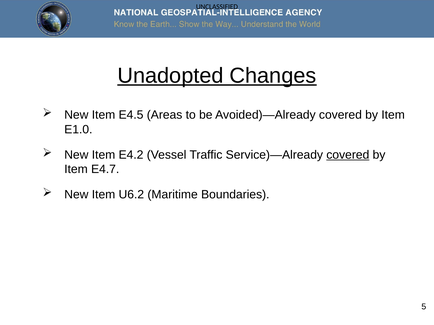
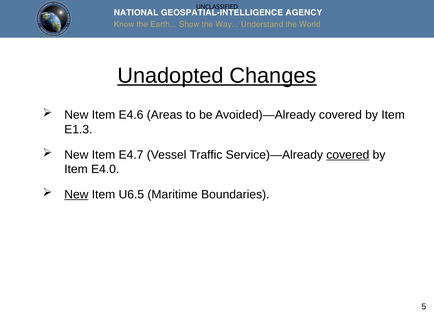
E4.5: E4.5 -> E4.6 (131, 115)
E1.0: E1.0 -> E1.3 (78, 130)
E4.2: E4.2 -> E4.7 (131, 155)
E4.7: E4.7 -> E4.0 (105, 169)
New underline: none -> present (76, 195)
U6.2: U6.2 -> U6.5 (131, 195)
